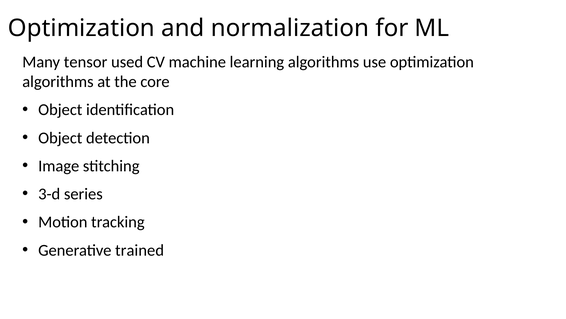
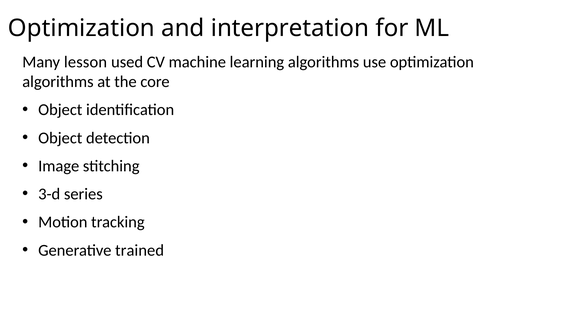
normalization: normalization -> interpretation (290, 28)
tensor: tensor -> lesson (86, 62)
